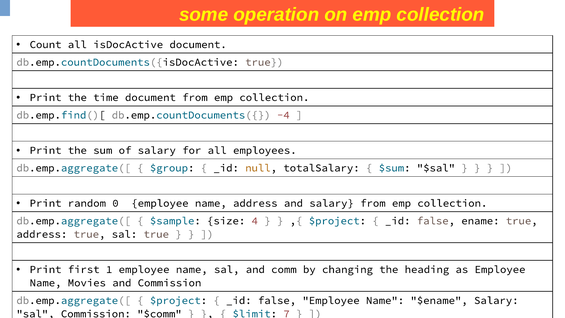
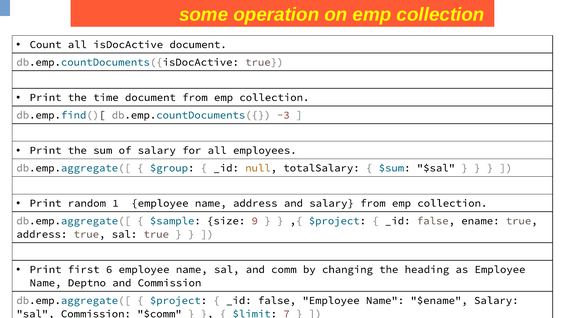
-4: -4 -> -3 (283, 115)
0: 0 -> 1 (115, 203)
4: 4 -> 9 (255, 221)
1: 1 -> 6 (109, 269)
Movies: Movies -> Deptno (87, 283)
